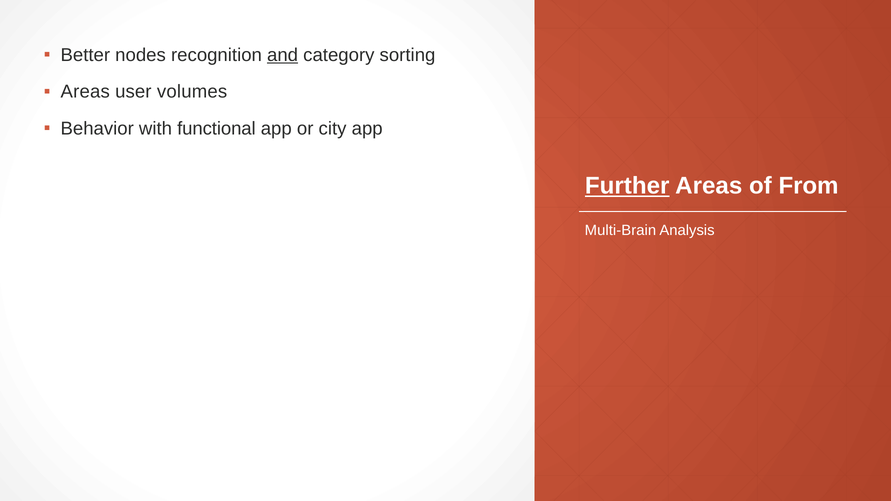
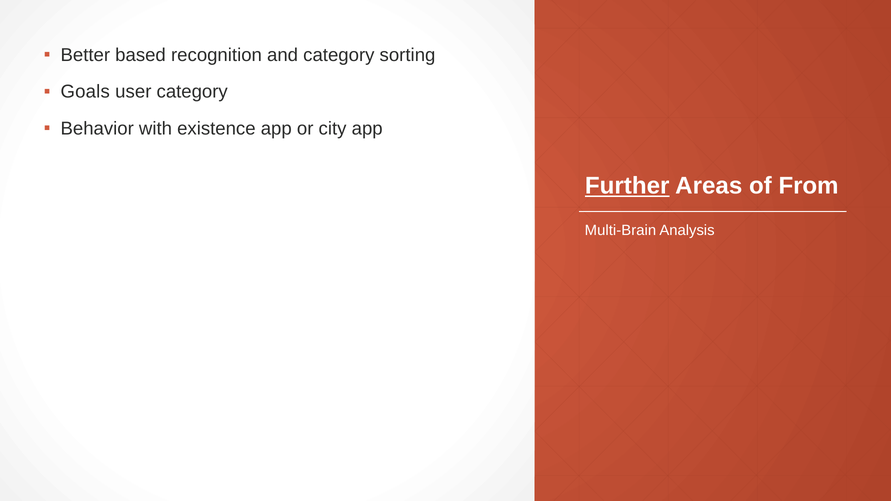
nodes: nodes -> based (141, 55)
and underline: present -> none (283, 55)
Areas: Areas -> Goals (85, 92)
user volumes: volumes -> category (192, 92)
functional: functional -> existence (216, 129)
